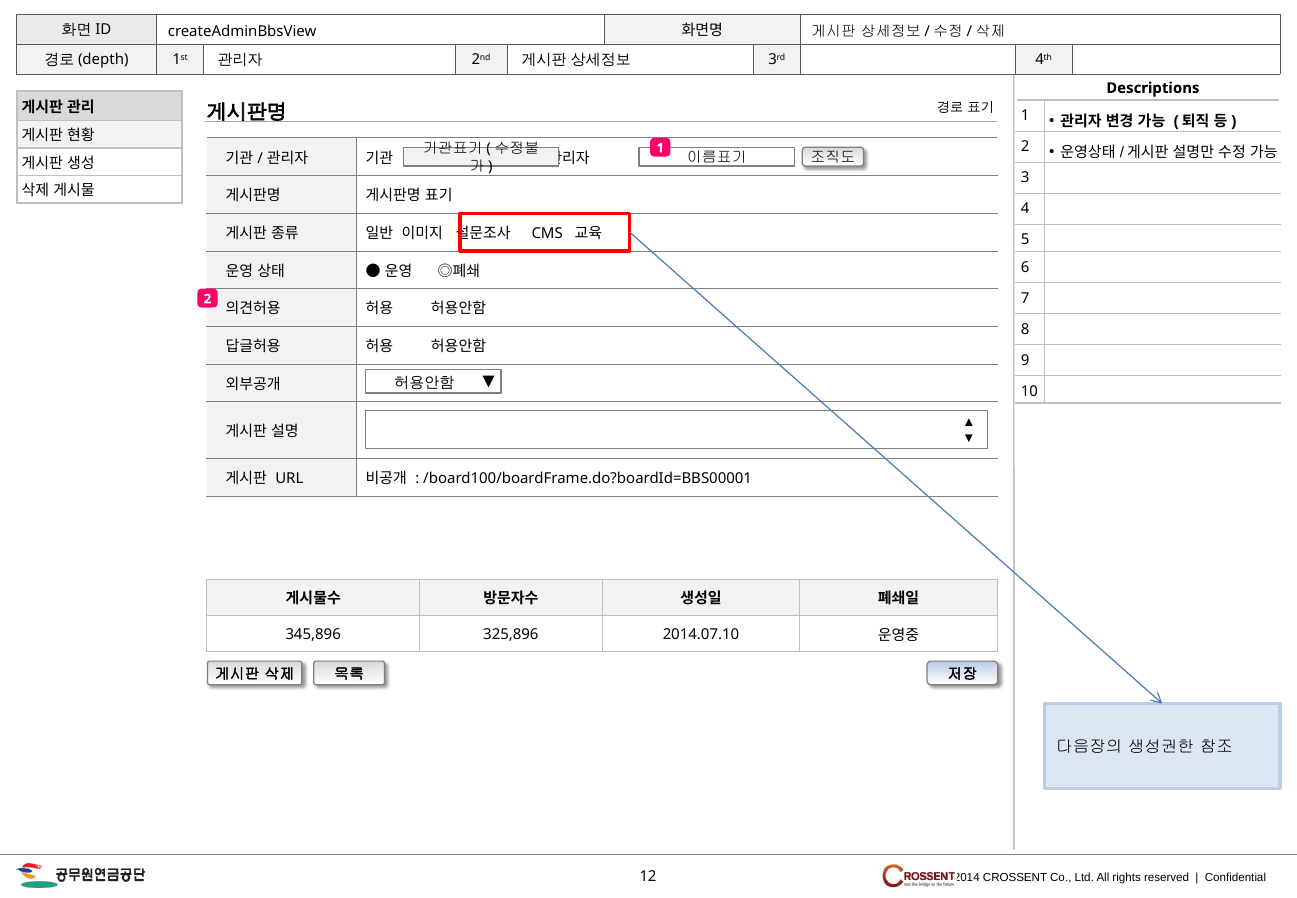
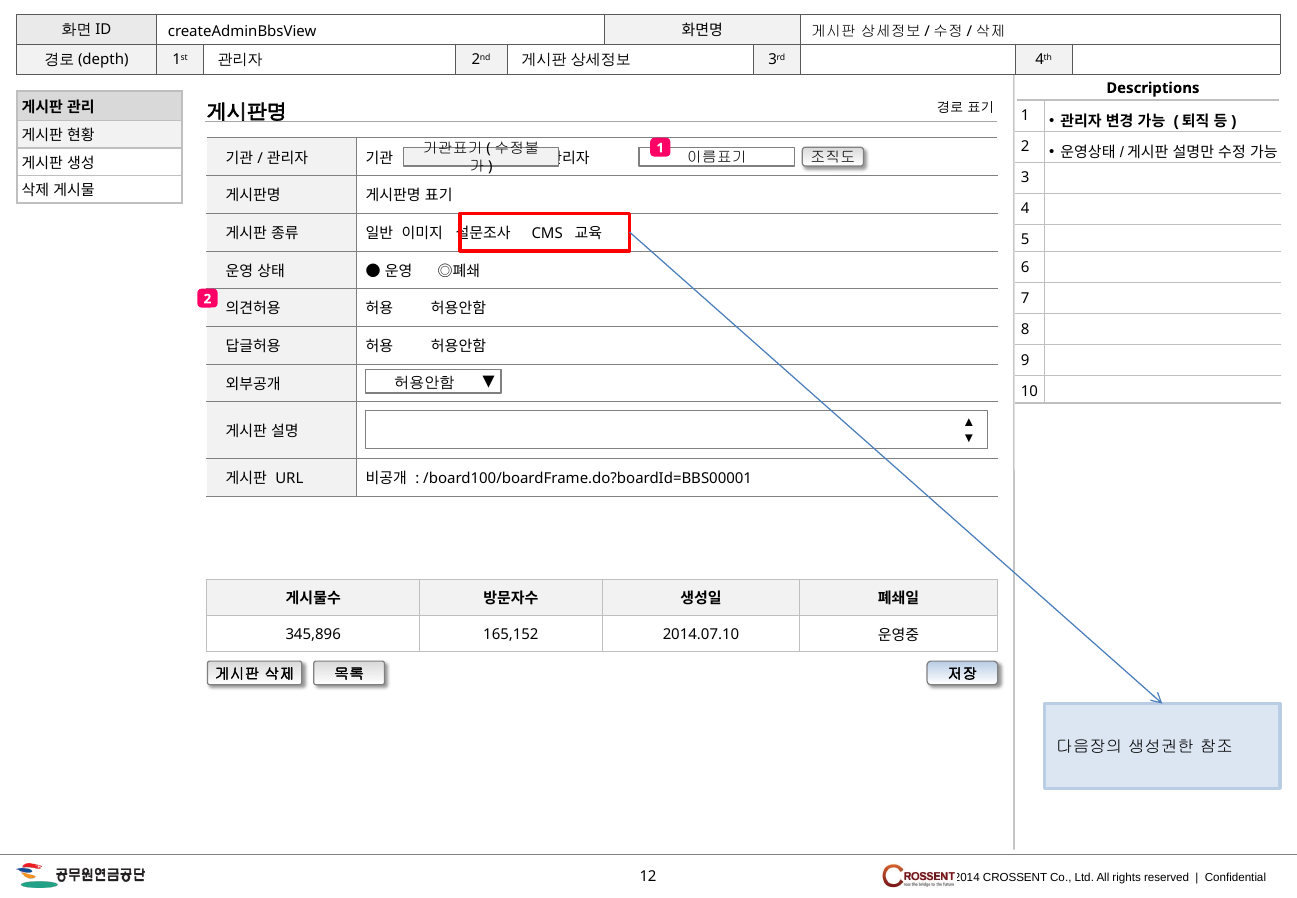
325,896: 325,896 -> 165,152 (511, 634)
